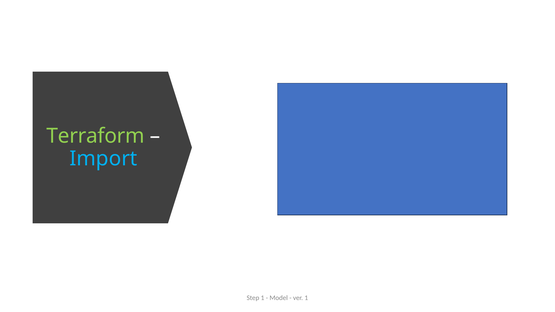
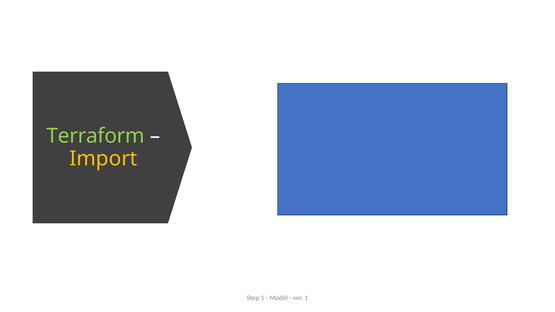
Import colour: light blue -> yellow (103, 159)
